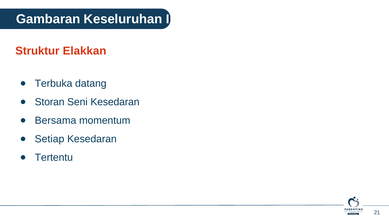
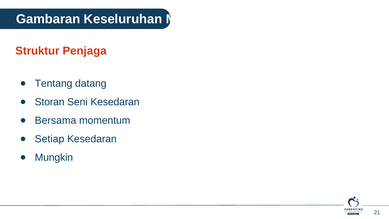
Imej: Imej -> Mari (179, 19)
Elakkan: Elakkan -> Penjaga (85, 51)
Terbuka: Terbuka -> Tentang (54, 84)
Tertentu: Tertentu -> Mungkin (54, 157)
